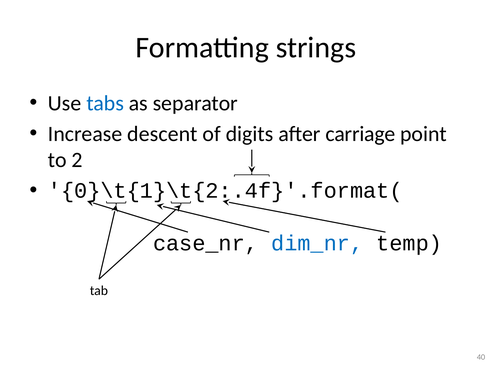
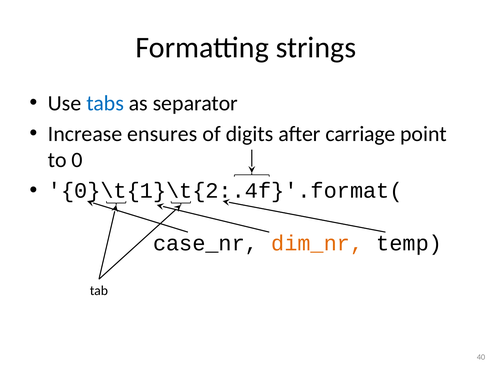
descent: descent -> ensures (162, 134)
2: 2 -> 0 (77, 160)
dim_nr colour: blue -> orange (317, 243)
